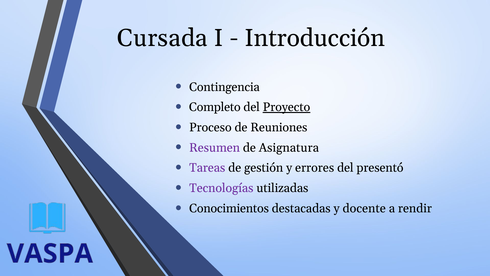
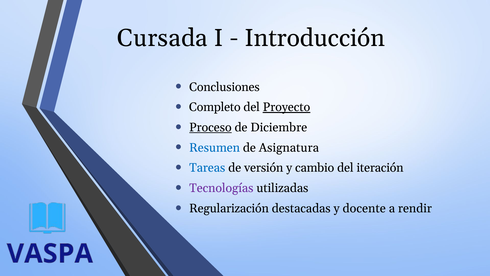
Contingencia: Contingencia -> Conclusiones (224, 87)
Proceso underline: none -> present (210, 127)
Reuniones: Reuniones -> Diciembre (279, 127)
Resumen colour: purple -> blue (215, 147)
Tareas colour: purple -> blue (207, 168)
gestión: gestión -> versión (264, 168)
errores: errores -> cambio (315, 168)
presentó: presentó -> iteración (380, 168)
Conocimientos: Conocimientos -> Regularización (229, 208)
